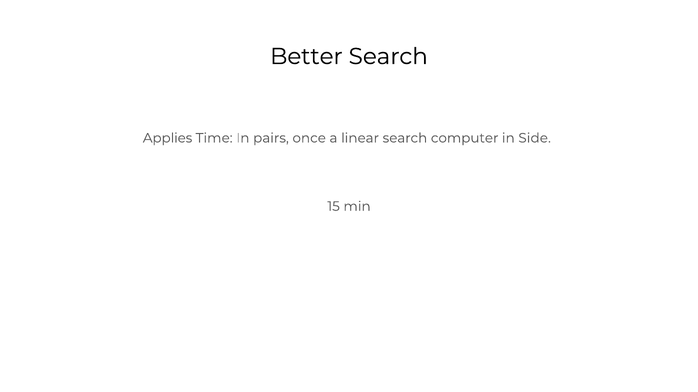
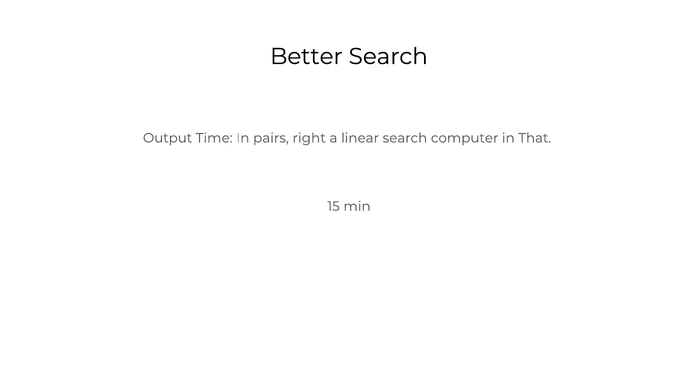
Applies: Applies -> Output (168, 138)
once: once -> right (309, 138)
Side: Side -> That (535, 138)
